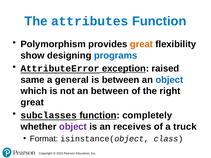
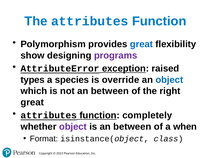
great colour: orange -> blue (141, 44)
programs colour: blue -> purple (116, 56)
same: same -> types (33, 80)
general: general -> species (72, 80)
is between: between -> override (121, 80)
subclasses: subclasses -> attributes (49, 116)
is an receives: receives -> between (132, 127)
truck: truck -> when (185, 127)
